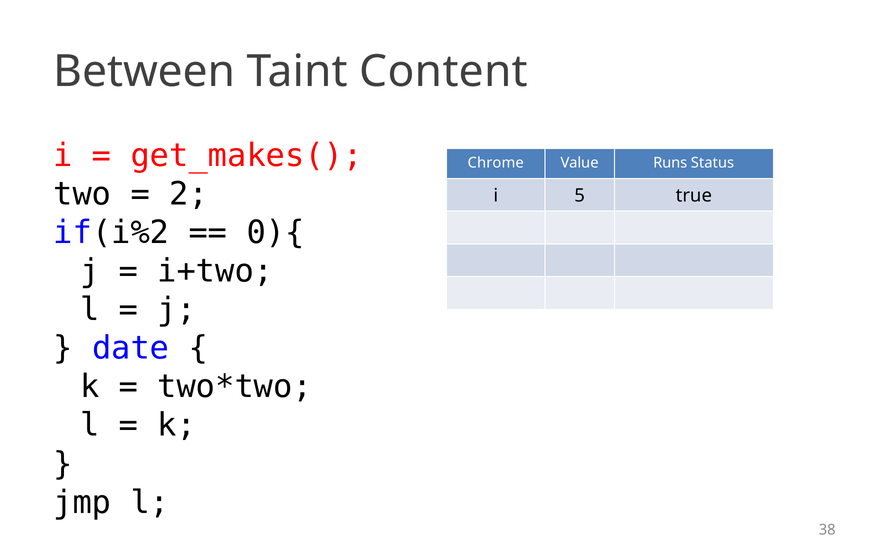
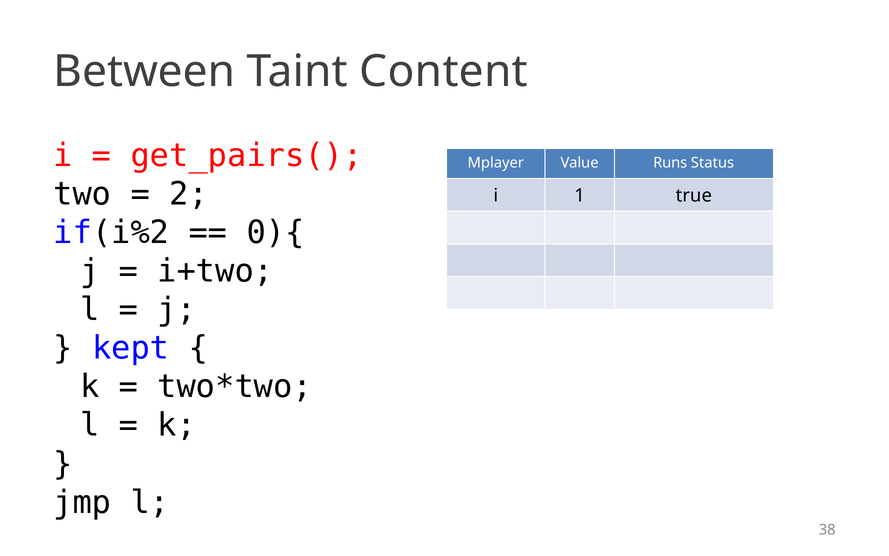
get_makes(: get_makes( -> get_pairs( (247, 156)
Chrome: Chrome -> Mplayer (496, 163)
5: 5 -> 1 (580, 196)
date: date -> kept (131, 348)
